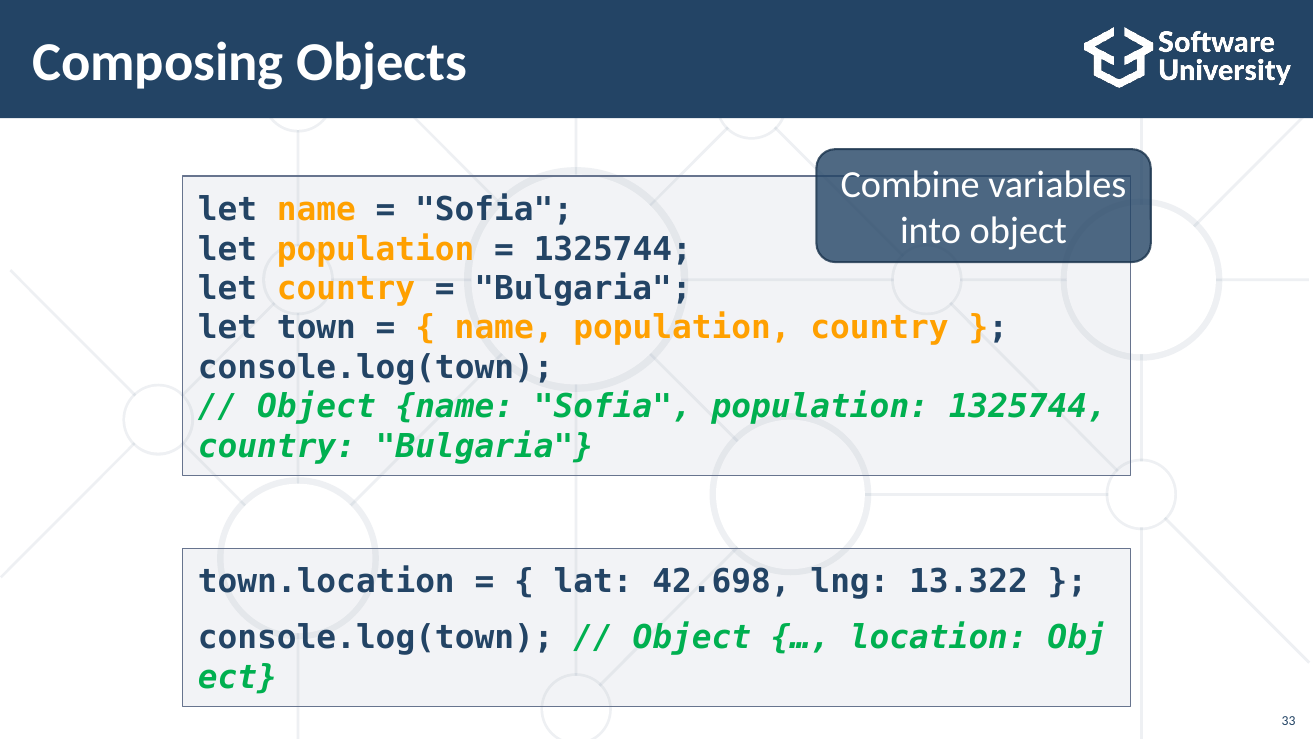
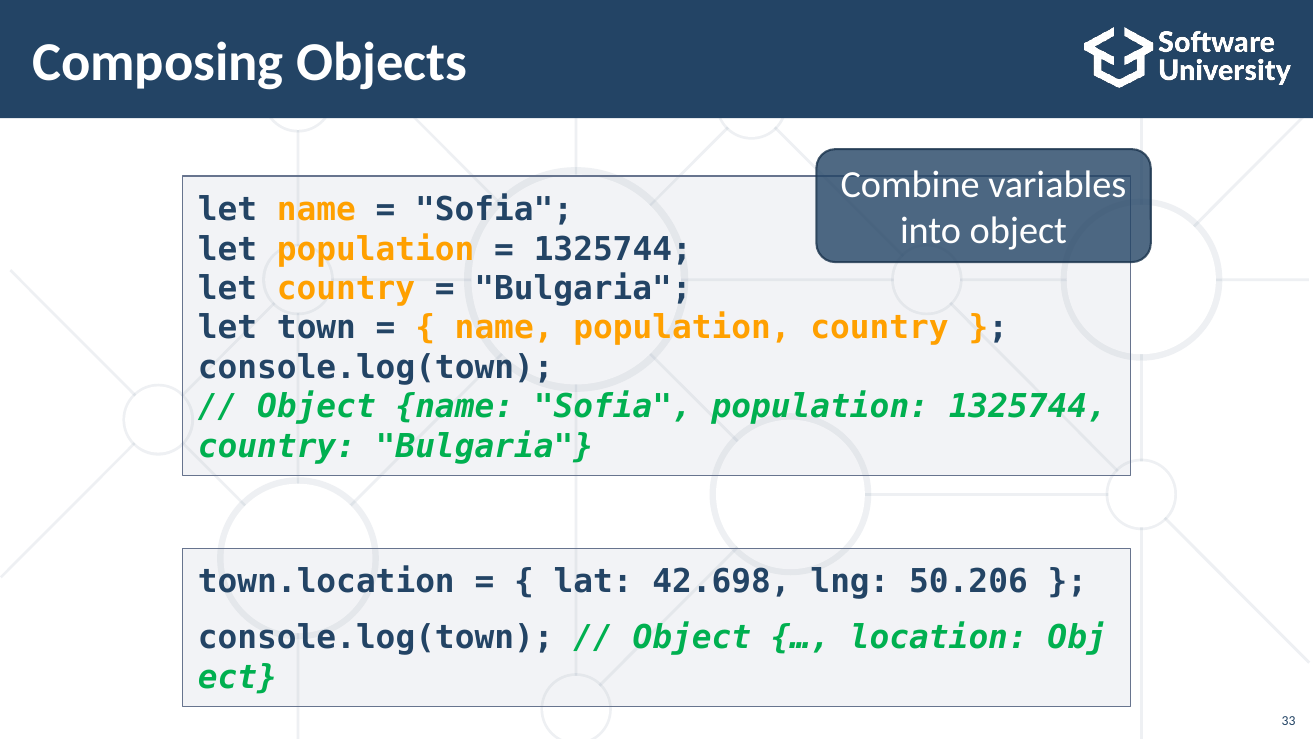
13.322: 13.322 -> 50.206 (969, 582)
